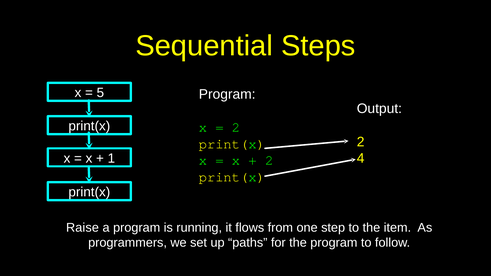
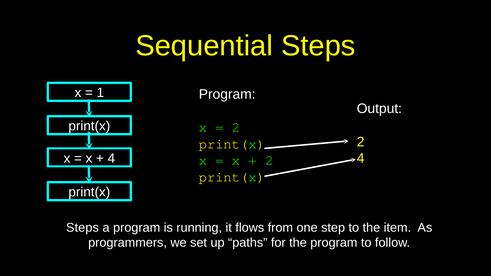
5: 5 -> 1 (100, 93)
1: 1 -> 4 (111, 158)
Raise: Raise -> Steps (82, 228)
